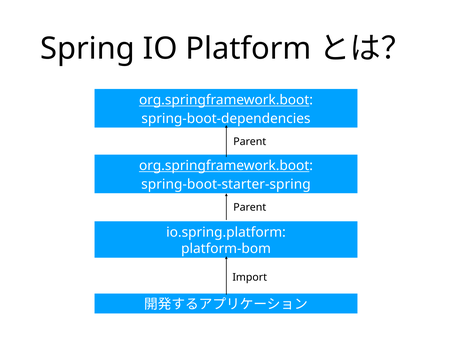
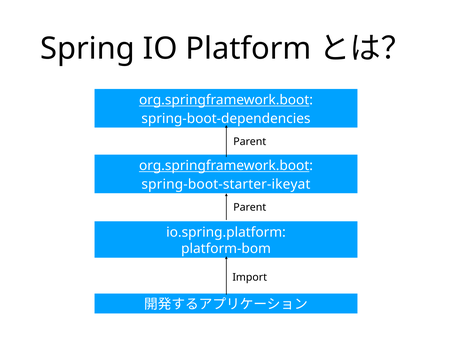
spring-boot-starter-spring: spring-boot-starter-spring -> spring-boot-starter-ikeyat (226, 184)
